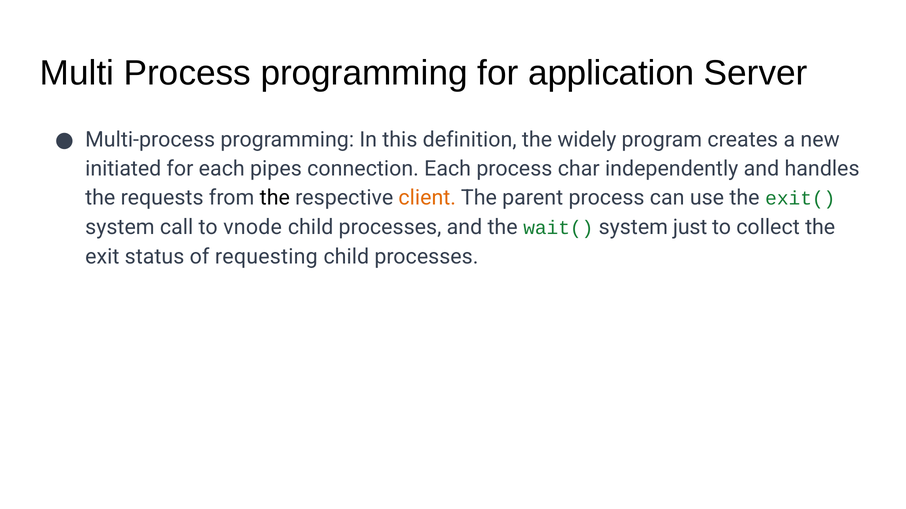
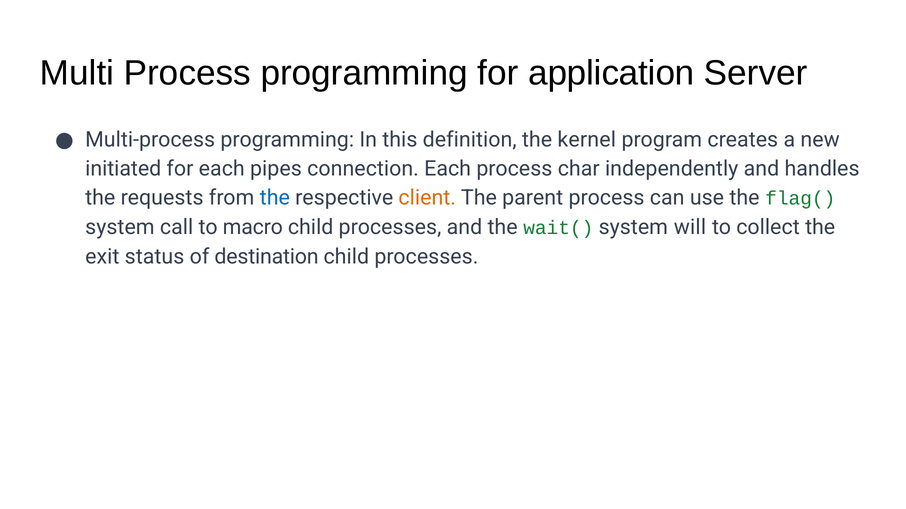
widely: widely -> kernel (587, 140)
the colour: black -> blue (275, 198)
exit(: exit( -> flag( (800, 199)
vnode: vnode -> macro (253, 228)
just: just -> will (690, 228)
requesting: requesting -> destination (267, 257)
